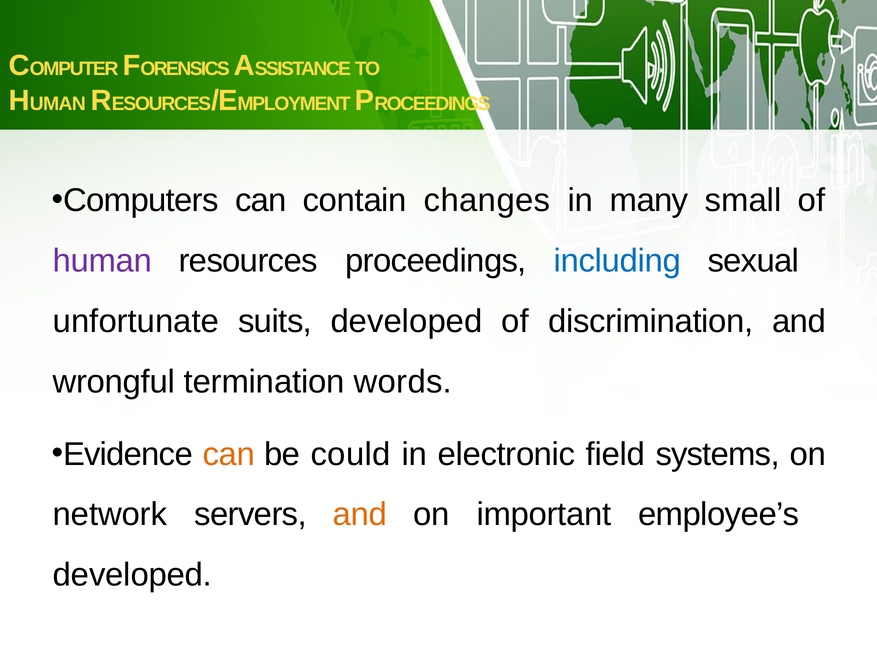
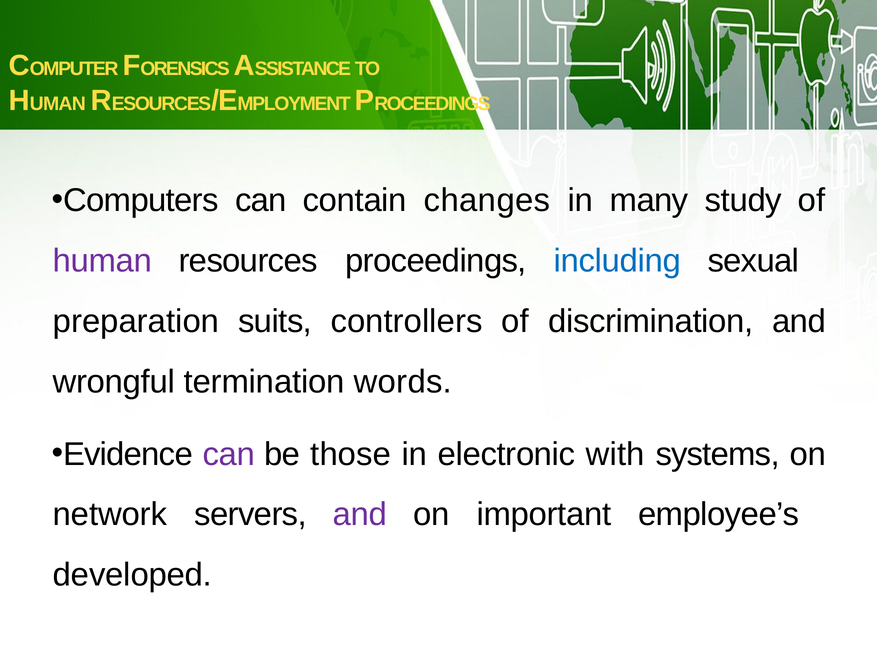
small: small -> study (743, 200)
unfortunate: unfortunate -> preparation (136, 321)
suits developed: developed -> controllers (407, 321)
can colour: orange -> purple (229, 454)
could: could -> those (351, 454)
field: field -> with (615, 454)
and colour: orange -> purple (360, 514)
